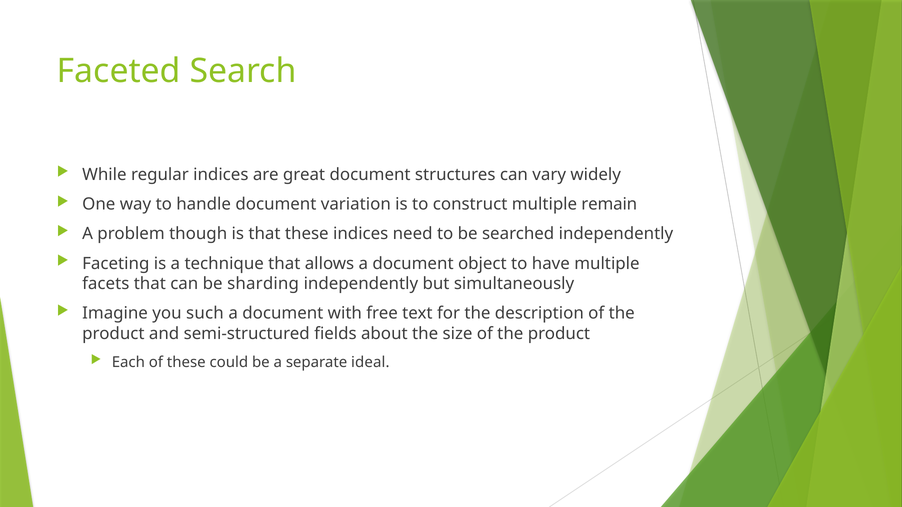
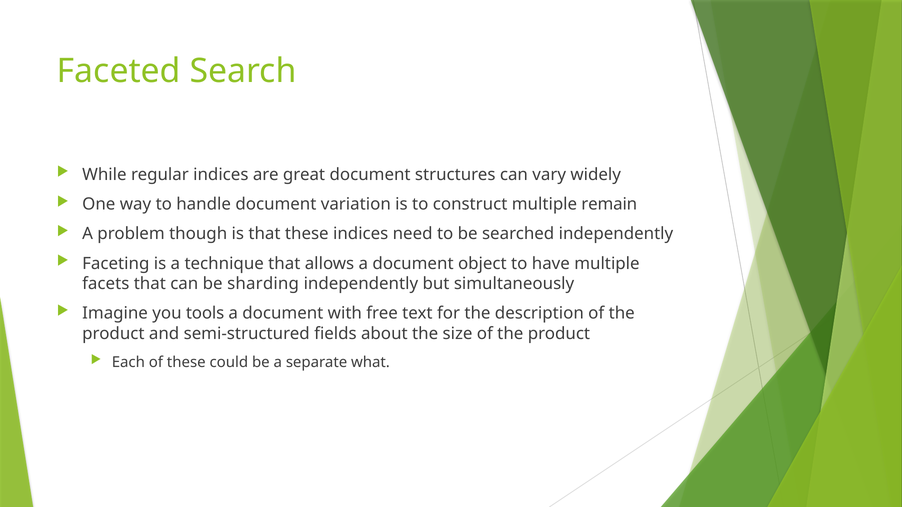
such: such -> tools (205, 314)
ideal: ideal -> what (370, 362)
